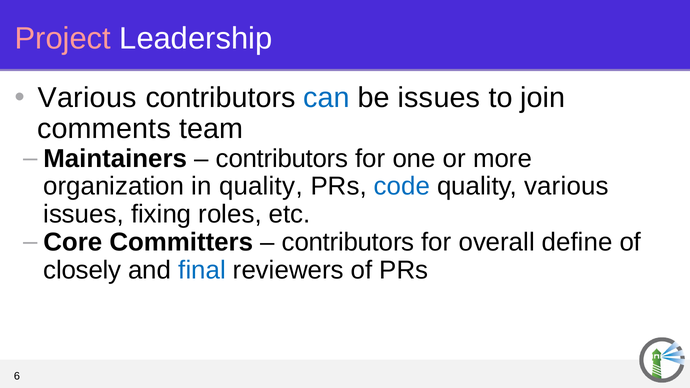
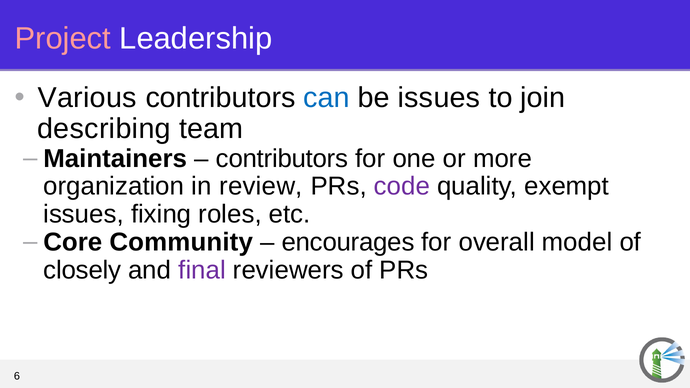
comments: comments -> describing (104, 129)
in quality: quality -> review (261, 187)
code colour: blue -> purple (402, 187)
quality various: various -> exempt (567, 187)
Committers: Committers -> Community (181, 242)
contributors: contributors -> encourages (348, 242)
define: define -> model (577, 242)
final colour: blue -> purple (202, 270)
